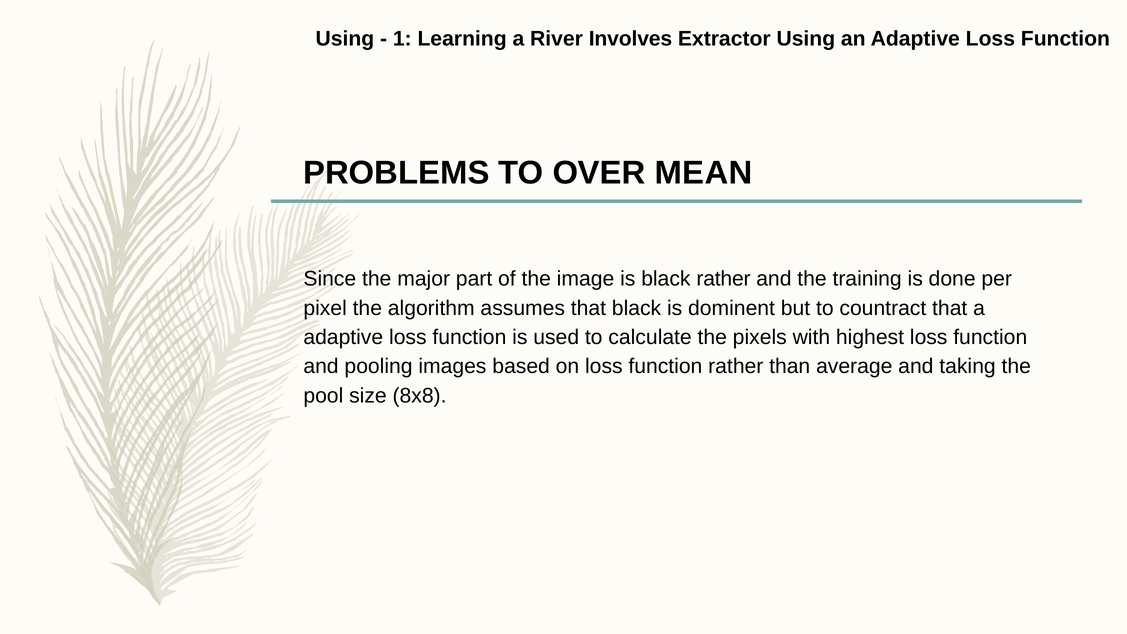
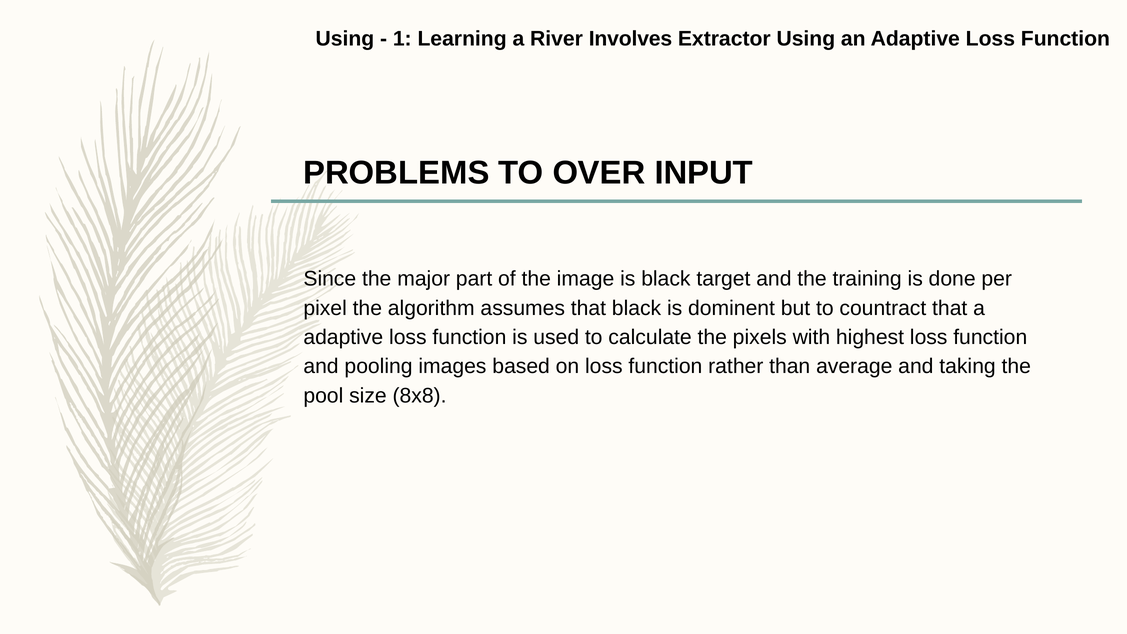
MEAN: MEAN -> INPUT (704, 173)
black rather: rather -> target (723, 279)
